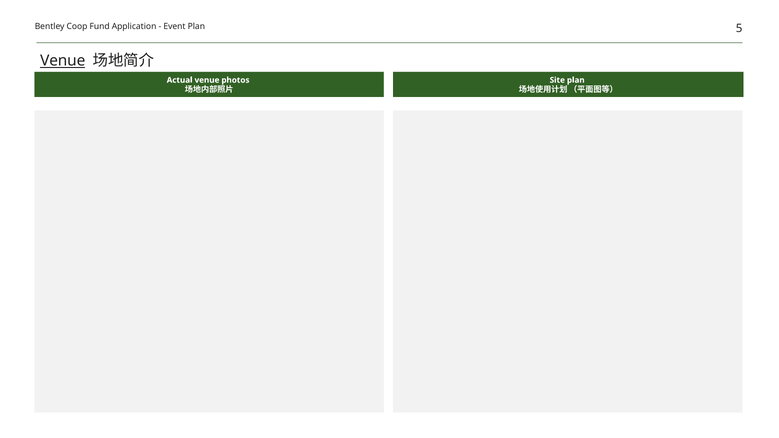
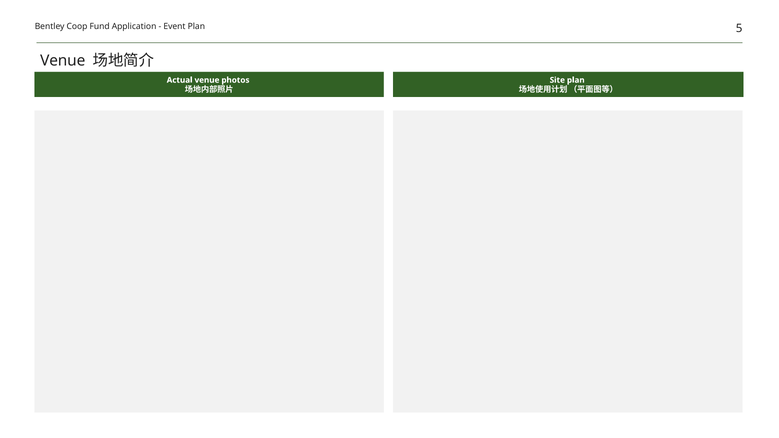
Venue underline: present -> none (63, 61)
